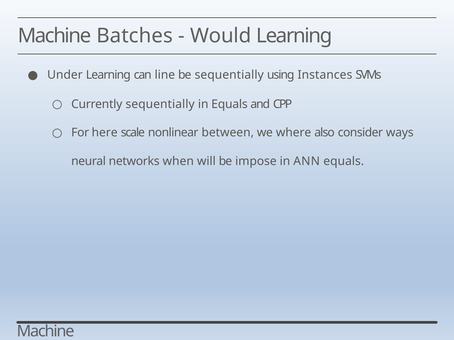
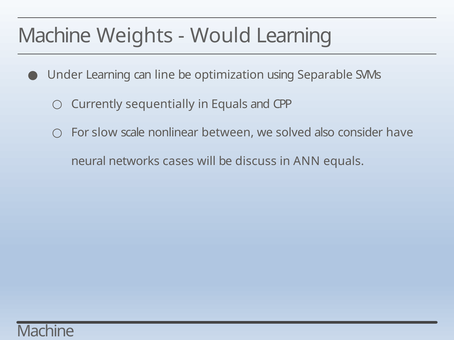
Batches: Batches -> Weights (135, 36)
be sequentially: sequentially -> optimization (229, 75)
Instances: Instances -> Separable (325, 75)
here: here -> slow (105, 133)
where: where -> solved (294, 133)
ways: ways -> have (400, 133)
when: when -> cases (178, 161)
impose: impose -> discuss (256, 161)
